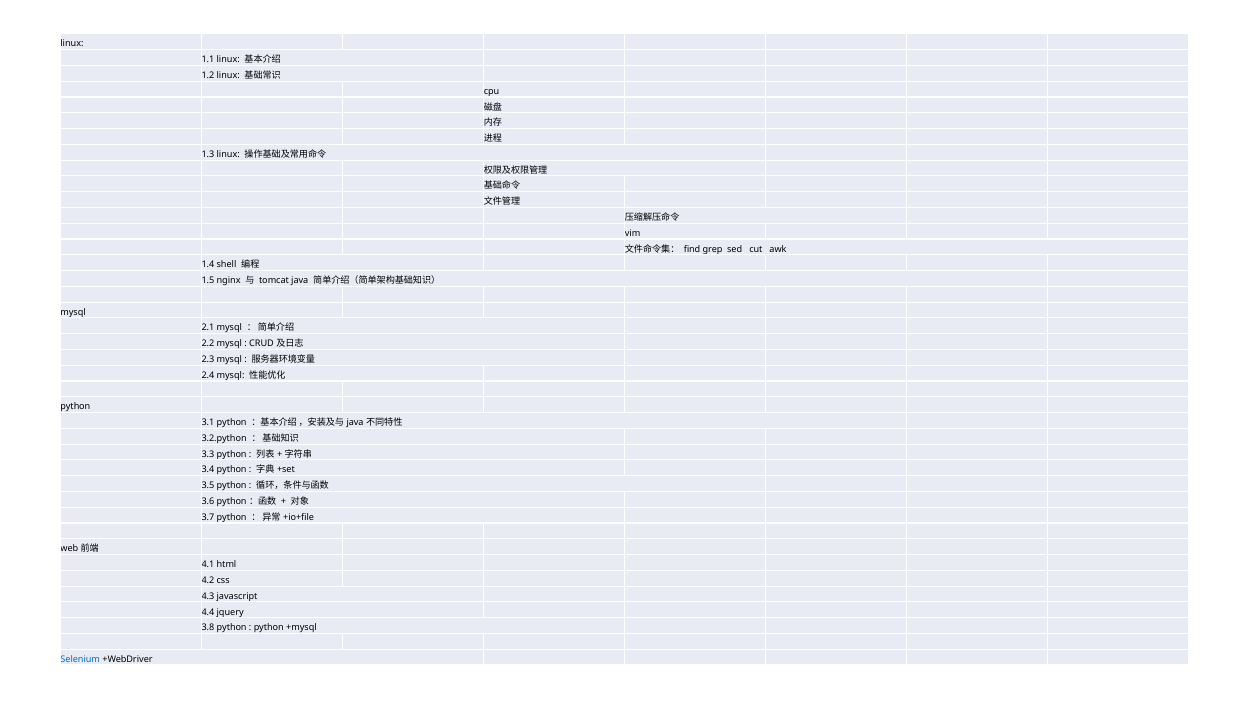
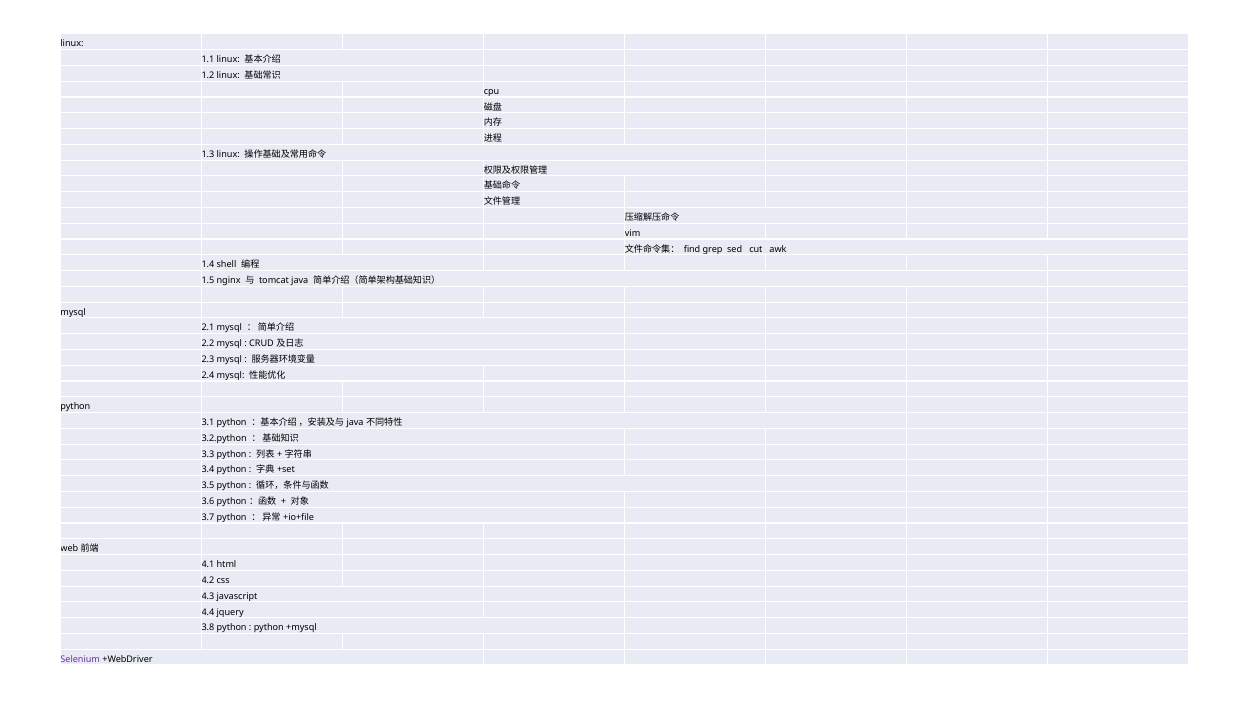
Selenium colour: blue -> purple (80, 659)
